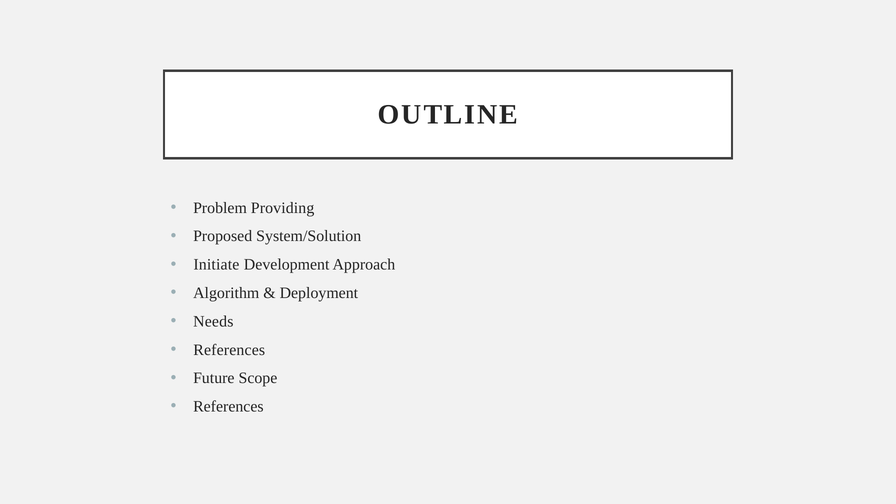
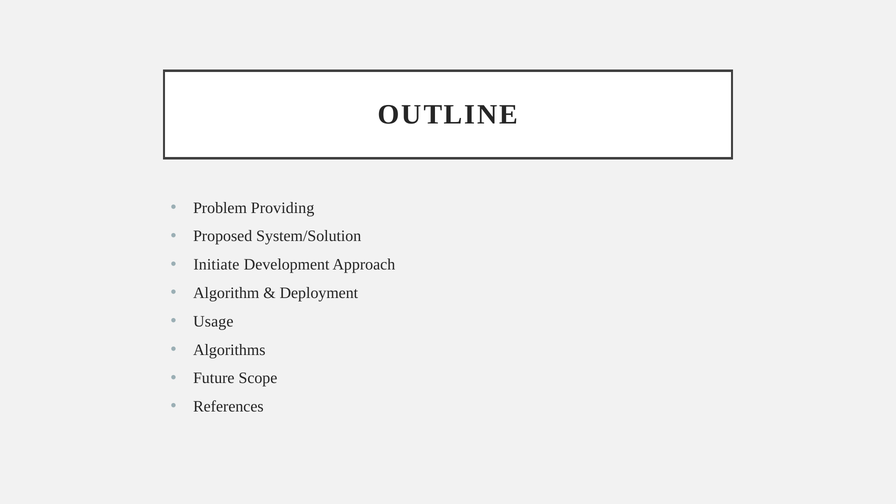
Needs: Needs -> Usage (213, 321)
References: References -> Algorithms (229, 350)
